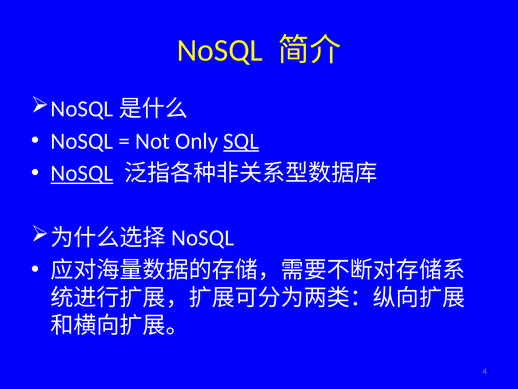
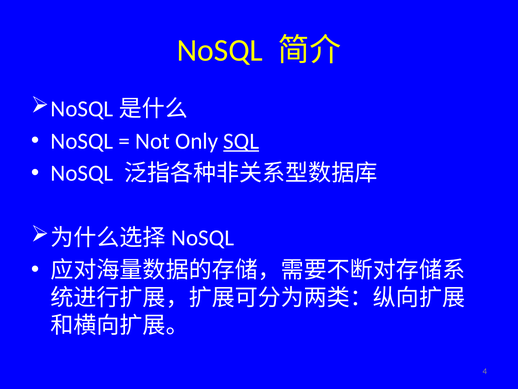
NoSQL underline: present -> none (82, 173)
